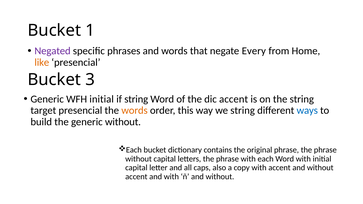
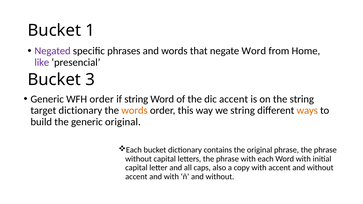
negate Every: Every -> Word (254, 51)
like colour: orange -> purple (42, 62)
WFH initial: initial -> order (102, 99)
target presencial: presencial -> dictionary (80, 111)
ways colour: blue -> orange (307, 111)
generic without: without -> original (123, 122)
